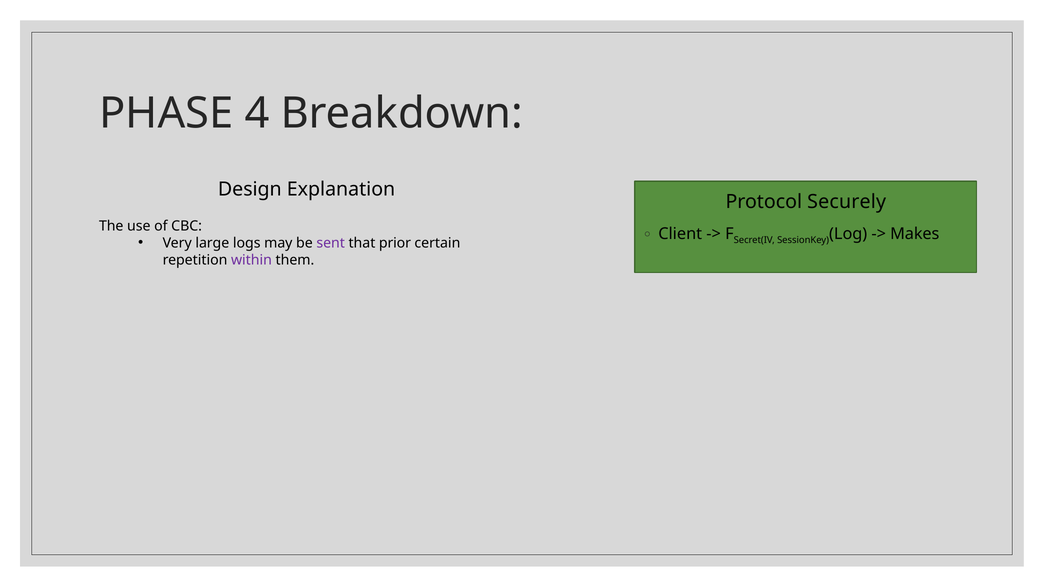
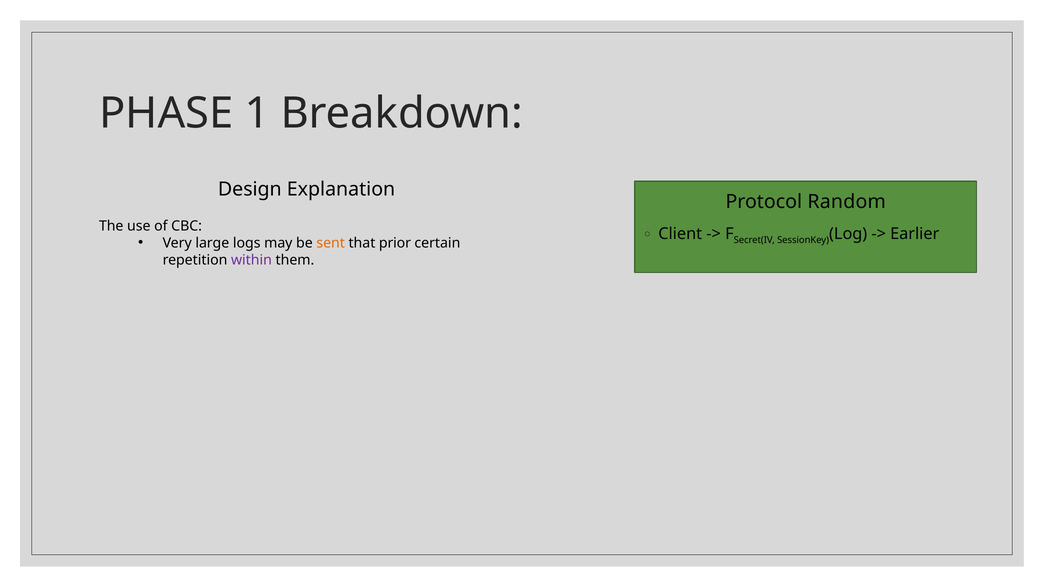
4: 4 -> 1 (257, 113)
Securely: Securely -> Random (847, 202)
Makes: Makes -> Earlier (915, 234)
sent colour: purple -> orange (331, 243)
